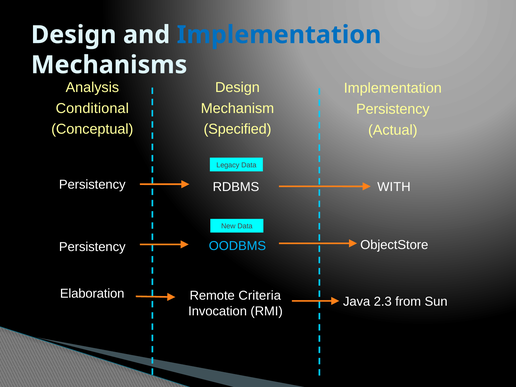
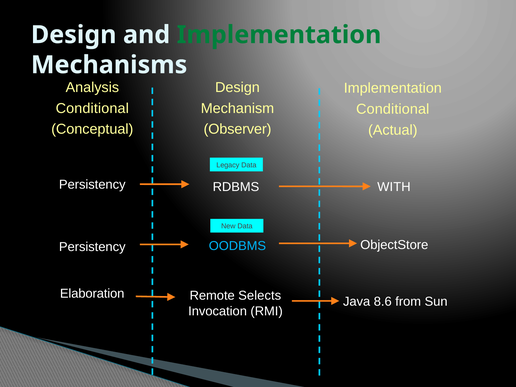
Implementation colour: blue -> green (279, 35)
Persistency: Persistency -> Conditional (393, 109)
Specified: Specified -> Observer (238, 129)
Criteria: Criteria -> Selects (260, 296)
2.3: 2.3 -> 8.6 (383, 302)
